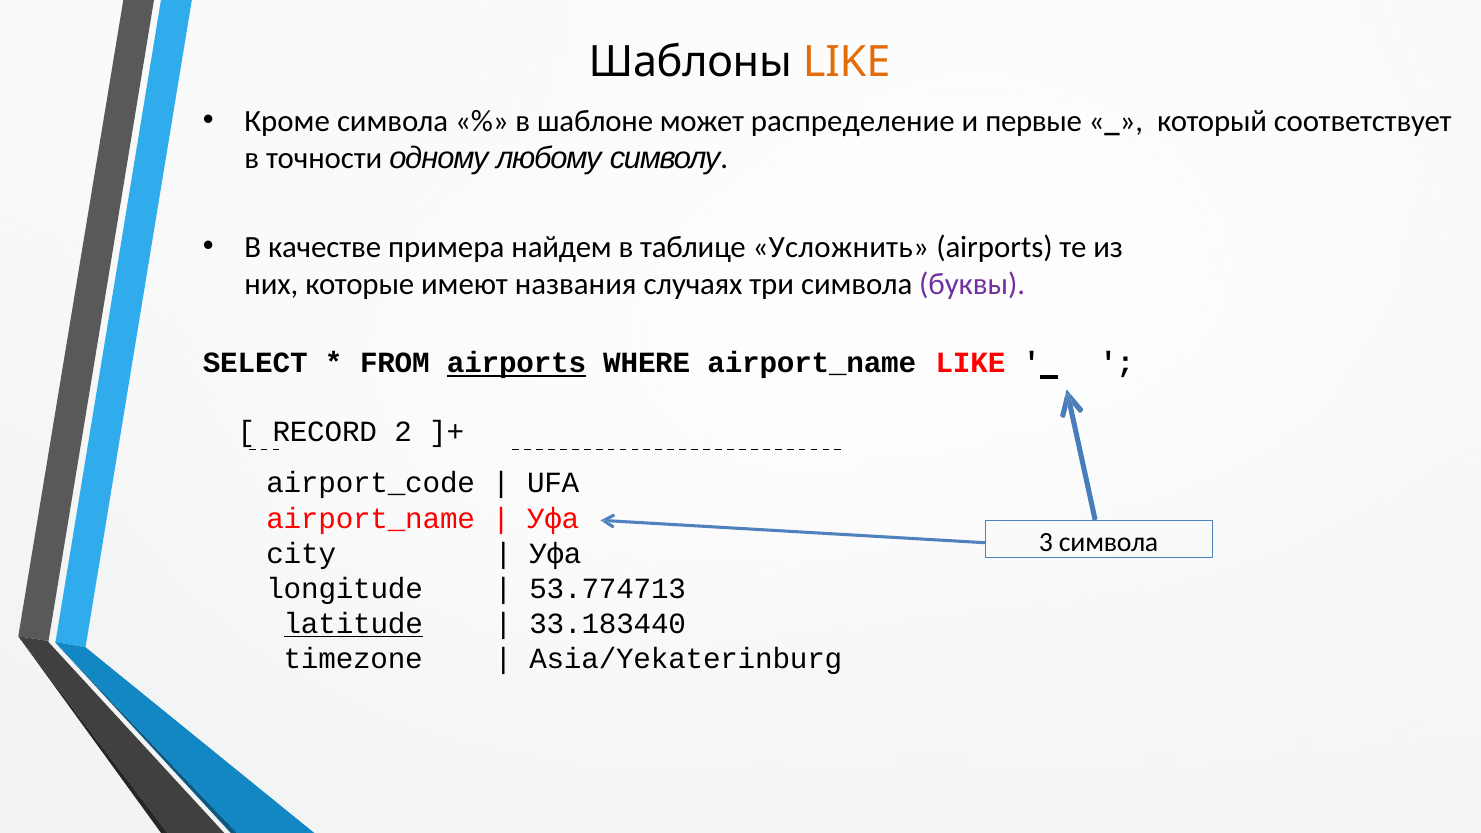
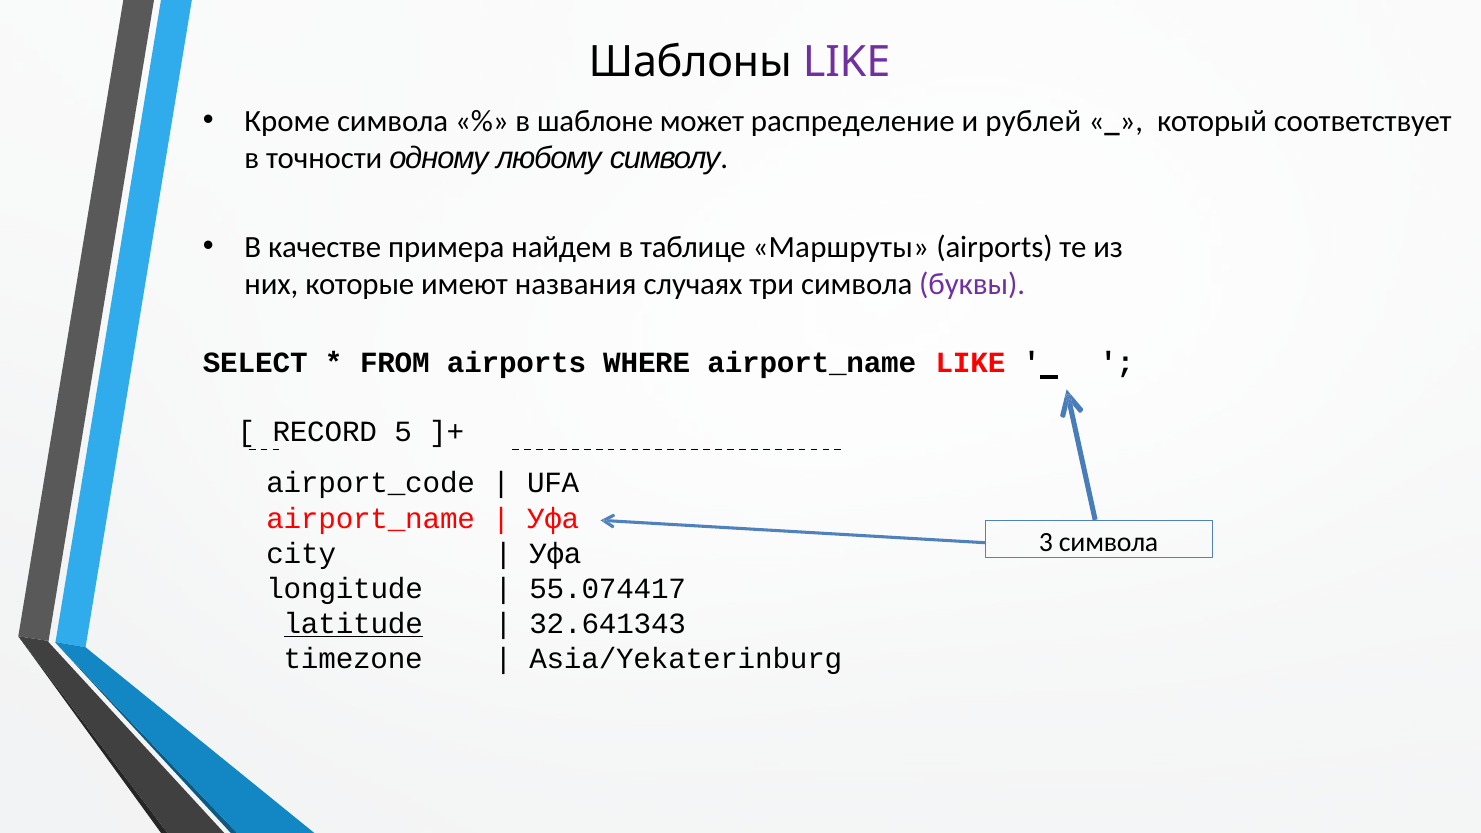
LIKE colour: orange -> purple (847, 62)
первые: первые -> рублей (1033, 121)
Усложнить: Усложнить -> Маршруты (841, 247)
airports underline: present -> none (517, 363)
2: 2 -> 5 (403, 432)
53.774713: 53.774713 -> 55.074417 (608, 589)
33.183440: 33.183440 -> 32.641343 (608, 624)
